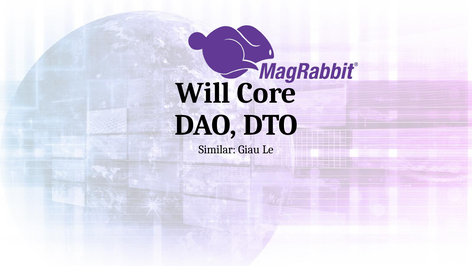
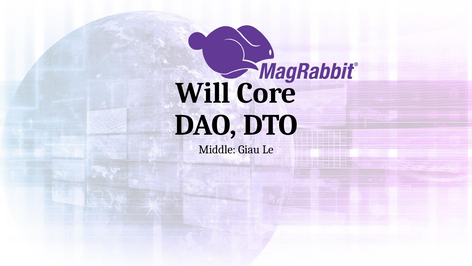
Similar: Similar -> Middle (217, 149)
